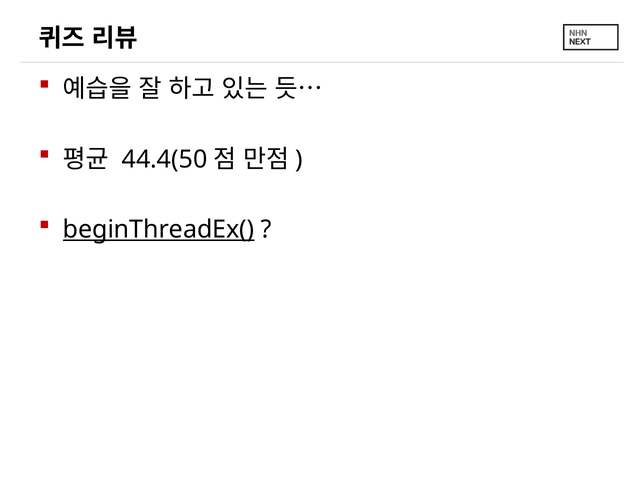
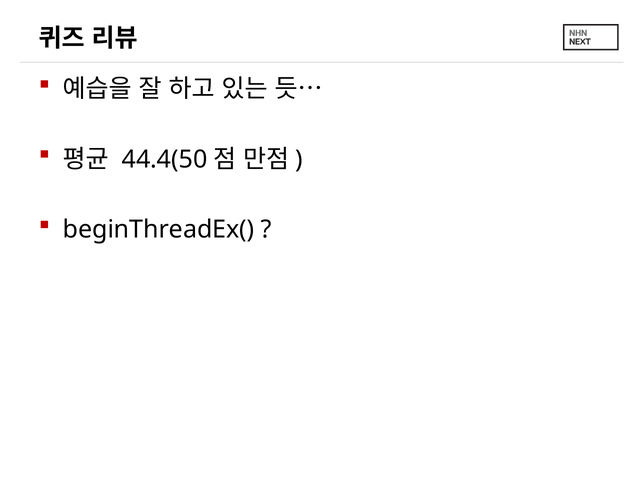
beginThreadEx( underline: present -> none (159, 229)
